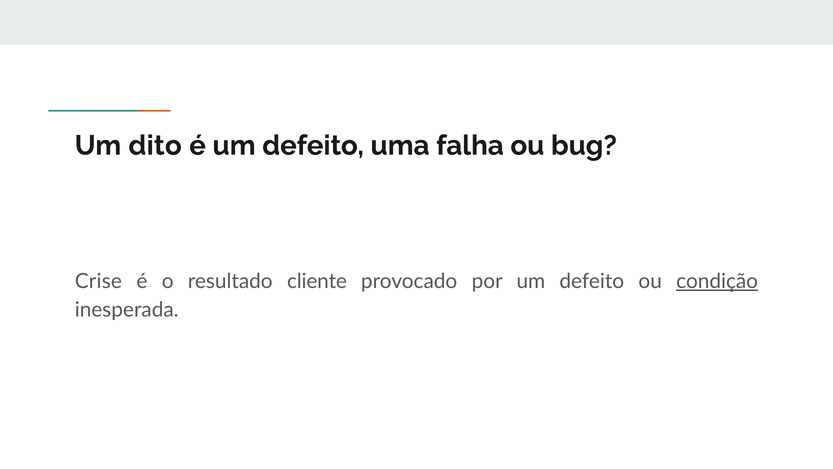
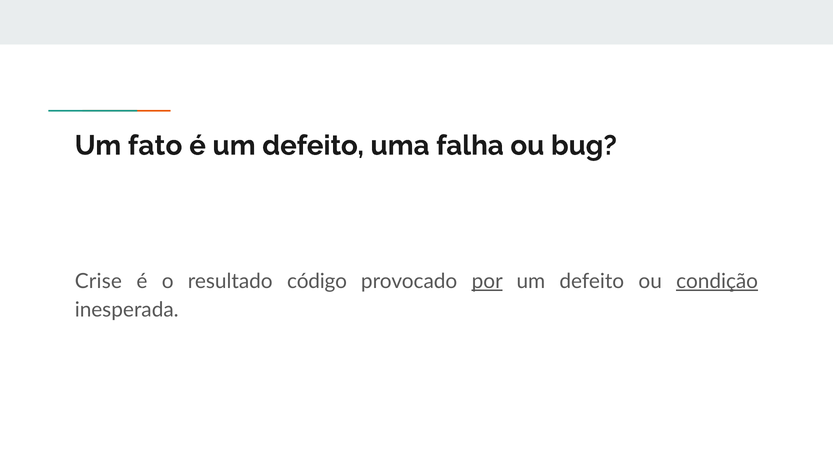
dito: dito -> fato (155, 145)
cliente: cliente -> código (317, 281)
por underline: none -> present (487, 281)
